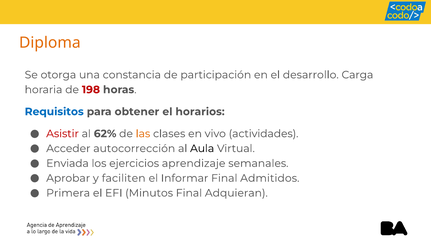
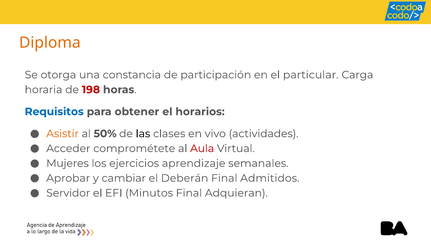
desarrollo: desarrollo -> particular (311, 75)
Asistir colour: red -> orange (63, 134)
62%: 62% -> 50% (105, 134)
las colour: orange -> black (143, 134)
autocorrección: autocorrección -> comprométete (134, 149)
Aula colour: black -> red (202, 149)
Enviada: Enviada -> Mujeres (67, 164)
faciliten: faciliten -> cambiar (124, 179)
Informar: Informar -> Deberán (185, 179)
Primera: Primera -> Servidor (68, 193)
